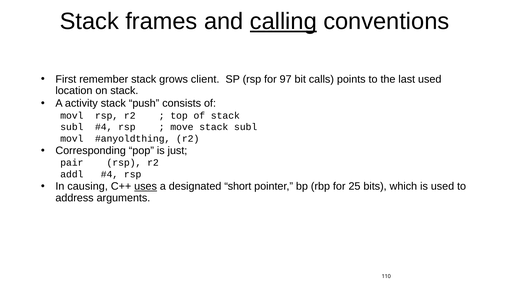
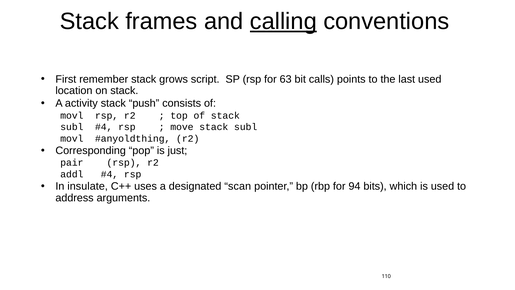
client: client -> script (205, 79)
97: 97 -> 63 (286, 79)
causing: causing -> insulate (88, 186)
uses underline: present -> none (146, 186)
short: short -> scan (238, 186)
25: 25 -> 94 (354, 186)
